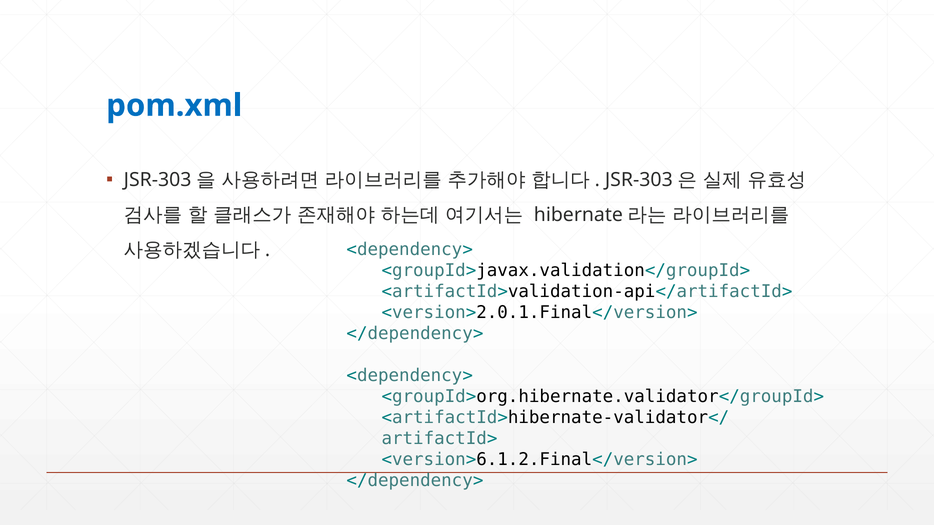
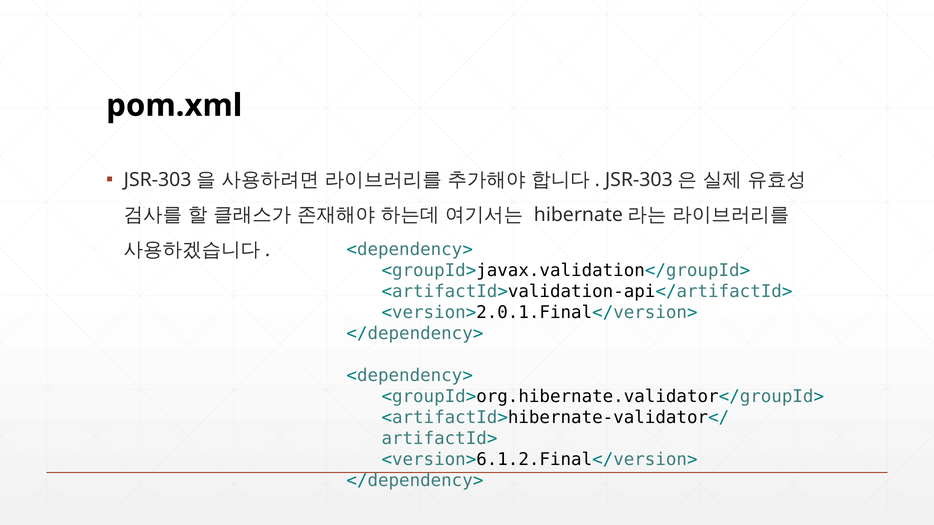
pom.xml colour: blue -> black (174, 106)
